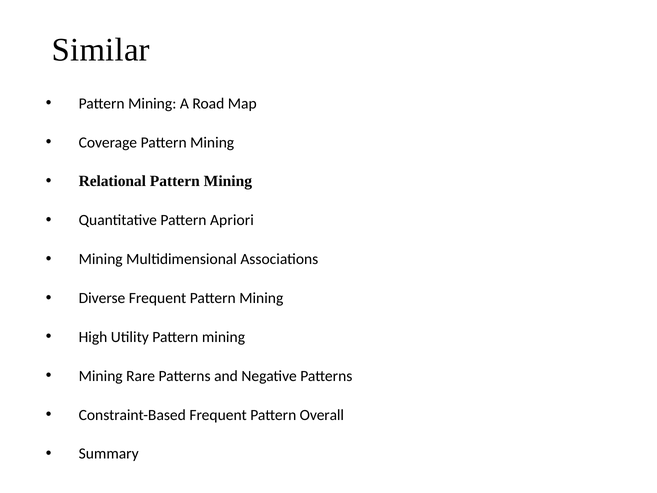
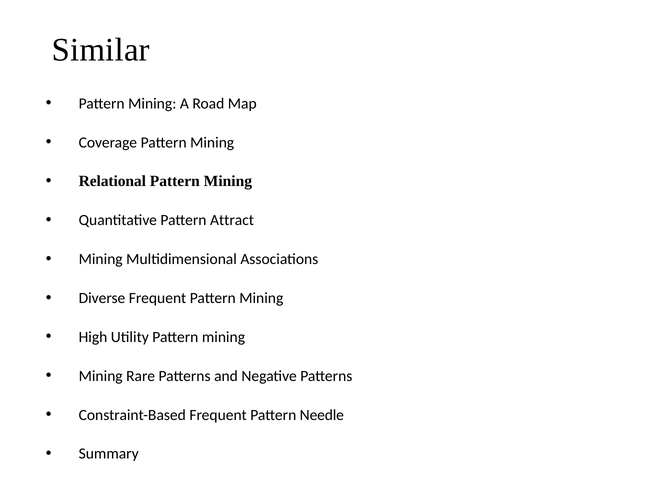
Apriori: Apriori -> Attract (232, 220)
Overall: Overall -> Needle (322, 415)
